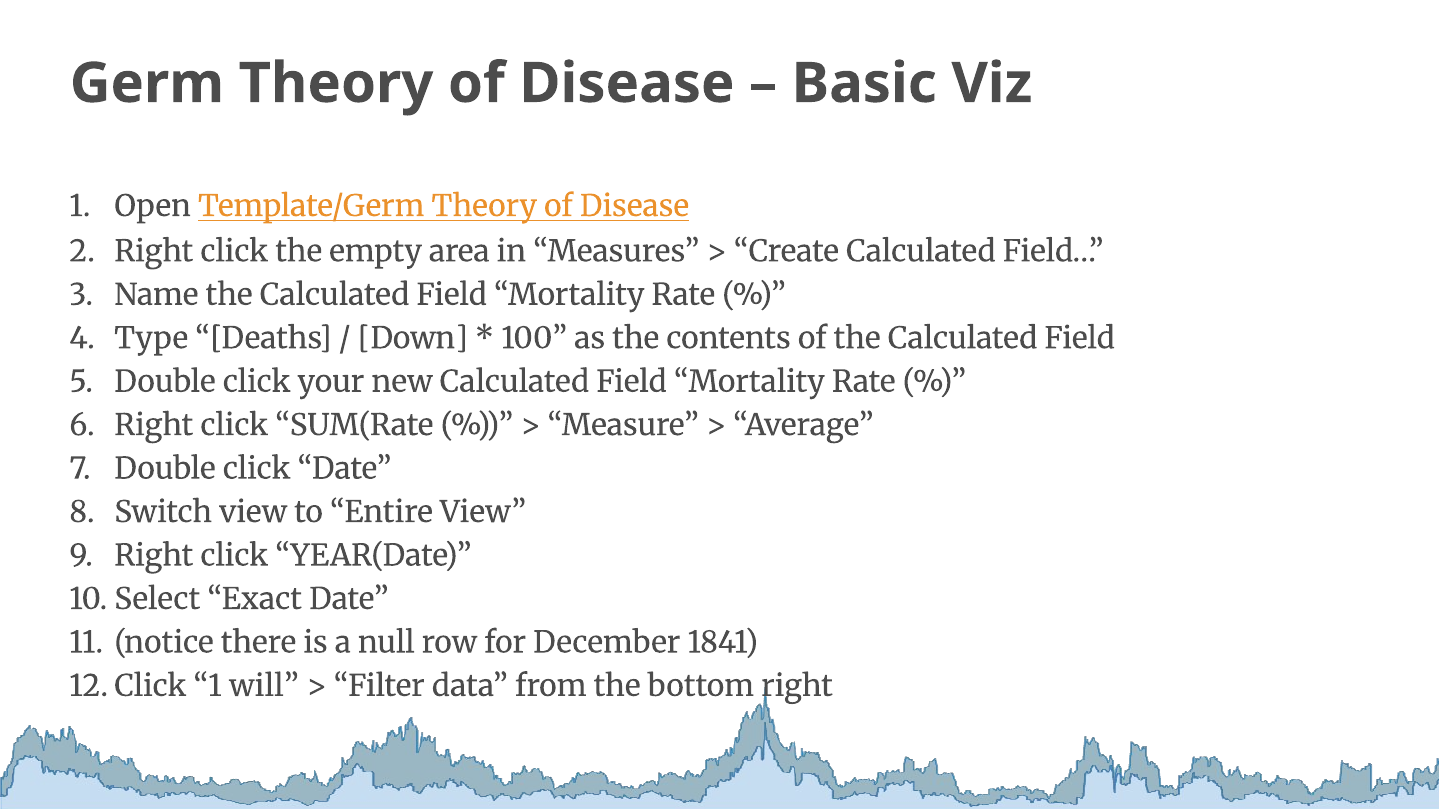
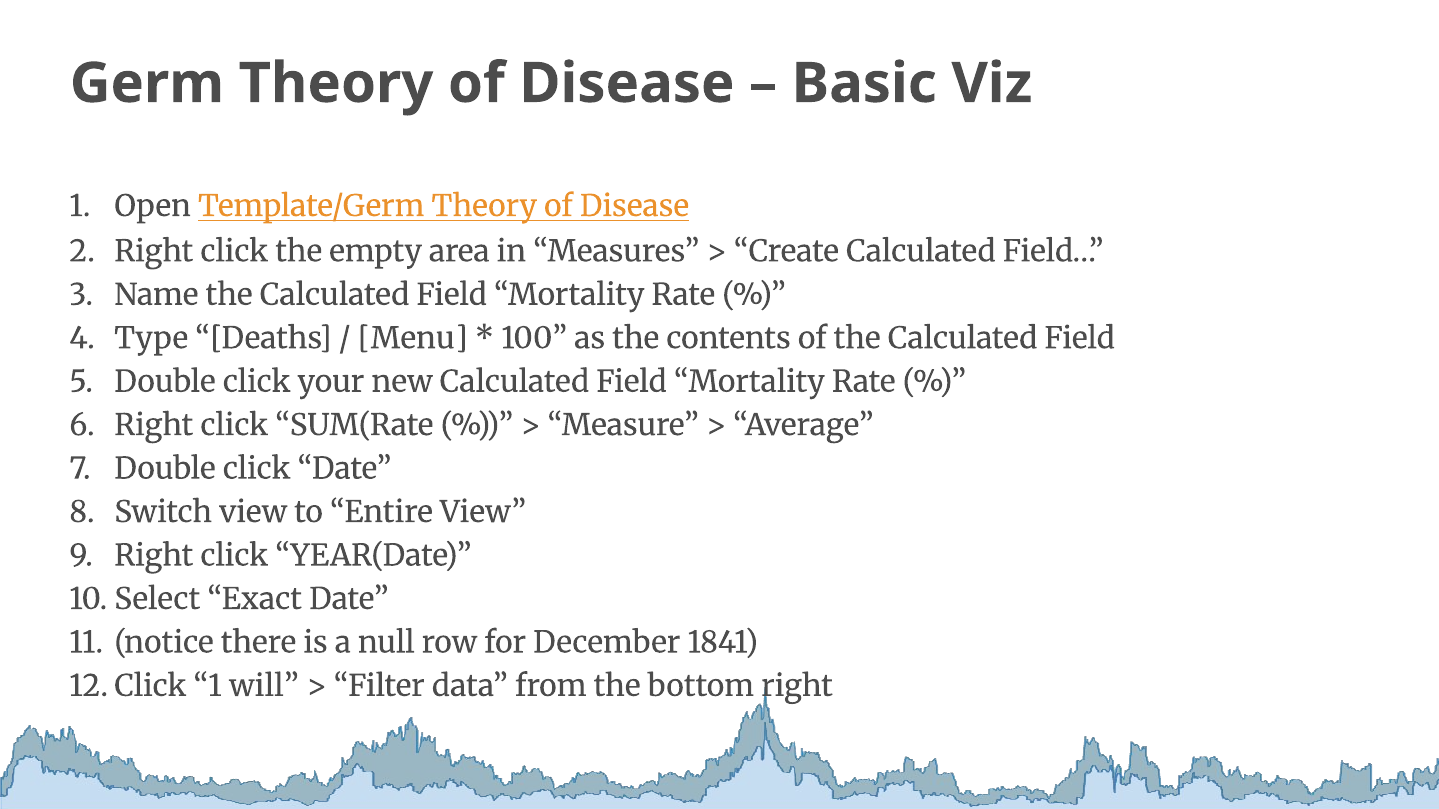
Down: Down -> Menu (413, 339)
